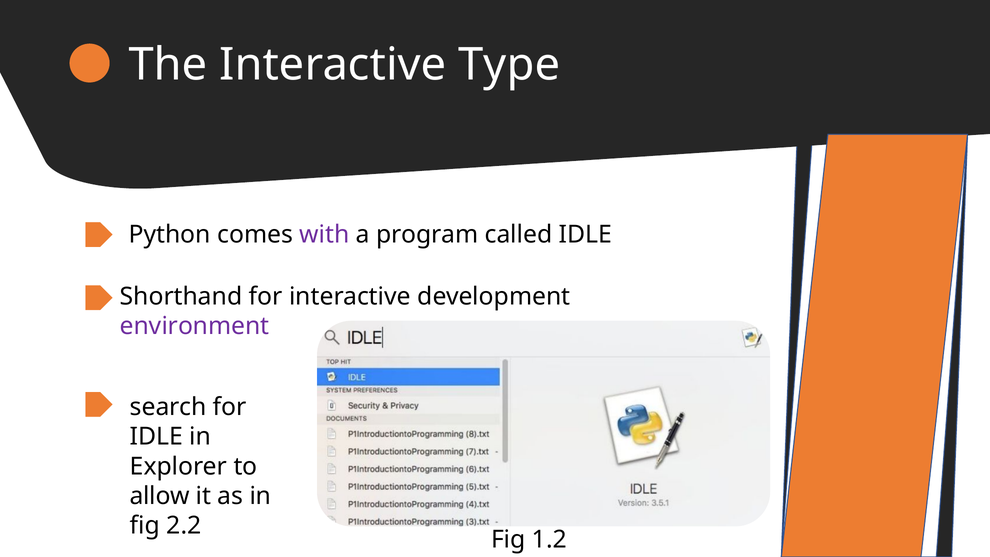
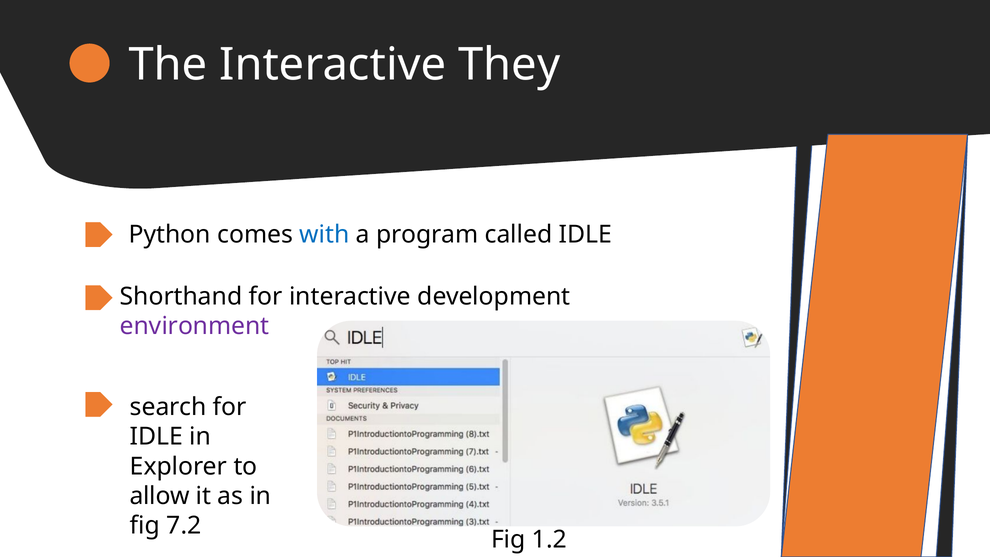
Type: Type -> They (509, 65)
with colour: purple -> blue (325, 234)
2.2: 2.2 -> 7.2 (184, 526)
